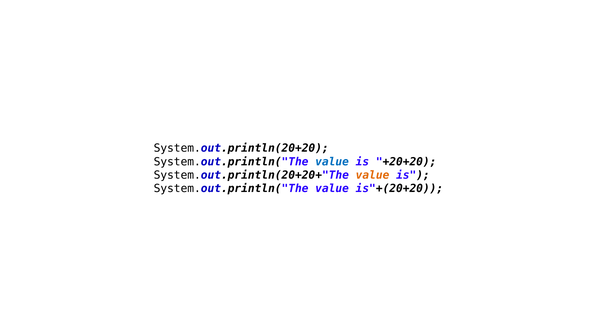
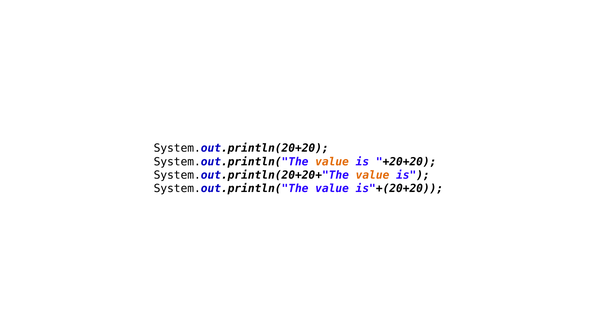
value colour: blue -> orange (332, 162)
